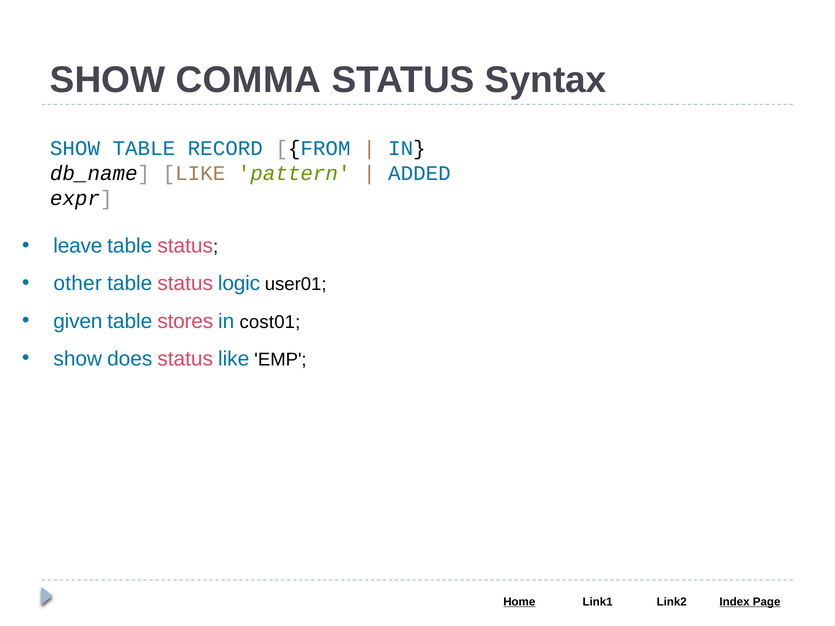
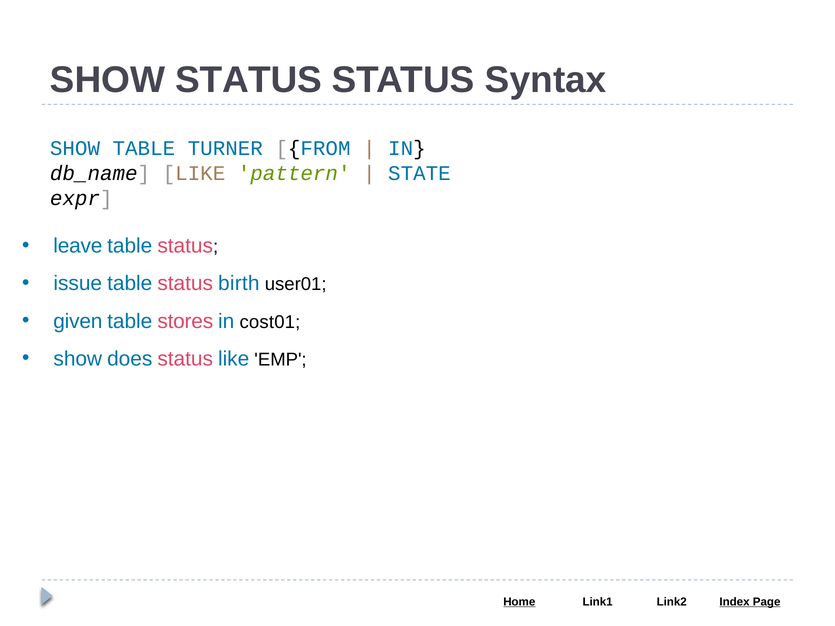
SHOW COMMA: COMMA -> STATUS (249, 80)
RECORD: RECORD -> TURNER (225, 149)
ADDED: ADDED -> STATE (419, 174)
other: other -> issue (78, 284)
logic: logic -> birth (239, 284)
